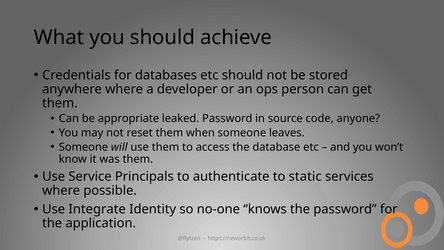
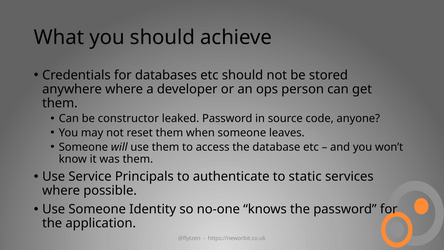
appropriate: appropriate -> constructor (128, 118)
Use Integrate: Integrate -> Someone (97, 209)
